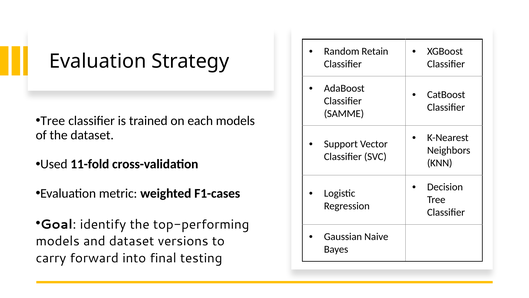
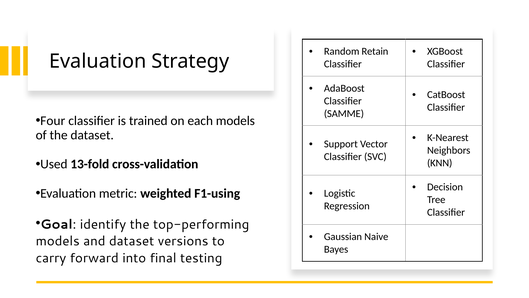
Tree: Tree -> Four (53, 120)
11-fold: 11-fold -> 13-fold (90, 164)
F1-cases: F1-cases -> F1-using (217, 193)
